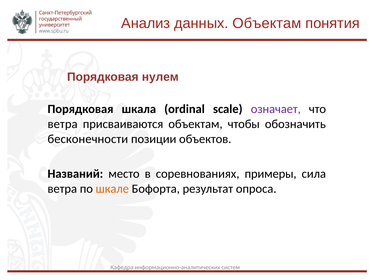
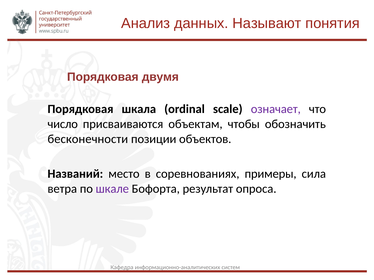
данных Объектам: Объектам -> Называют (267, 23)
нулем: нулем -> двумя (160, 77)
ветра: ветра -> число (63, 124)
шкале colour: orange -> purple (112, 189)
